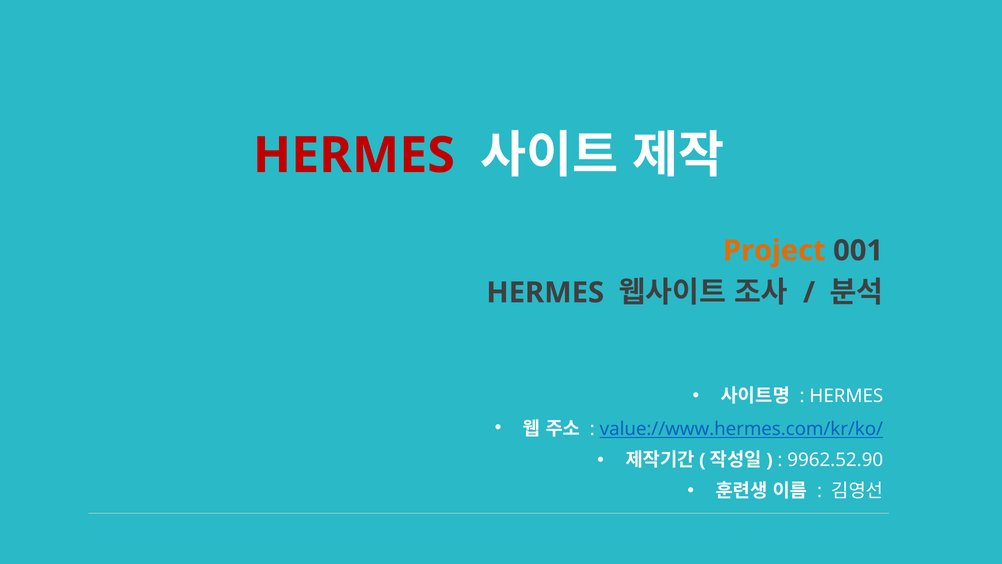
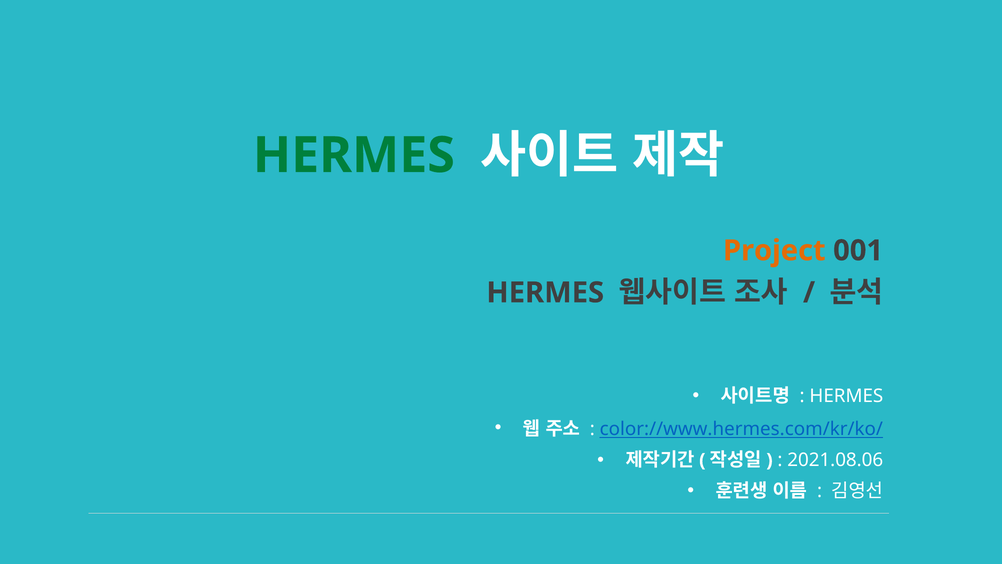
HERMES colour: red -> green (354, 155)
value://www.hermes.com/kr/ko/: value://www.hermes.com/kr/ko/ -> color://www.hermes.com/kr/ko/ (741, 429)
9962.52.90: 9962.52.90 -> 2021.08.06 (835, 460)
